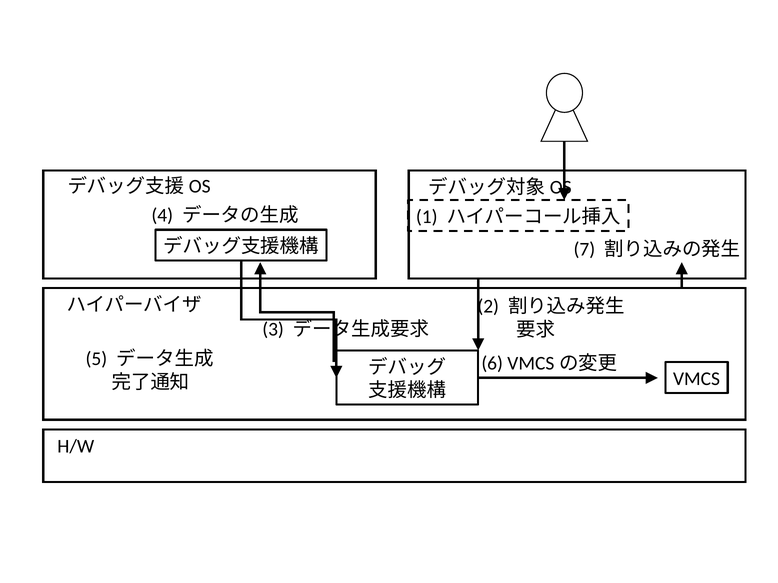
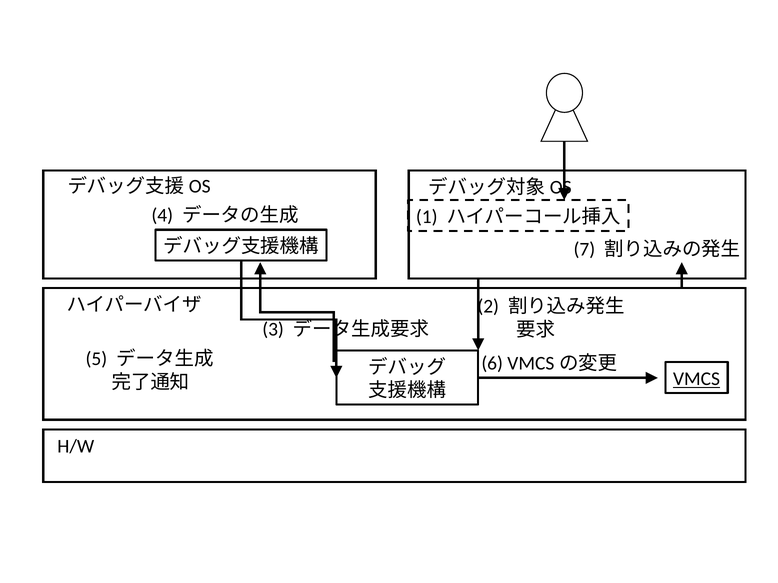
VMCS underline: none -> present (697, 379)
